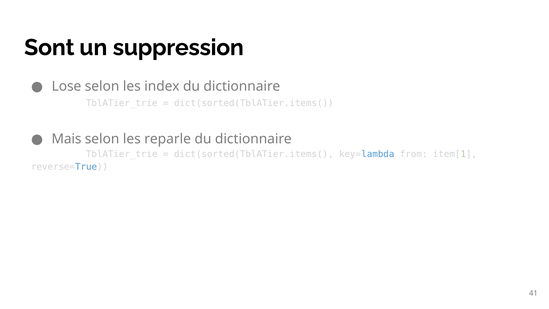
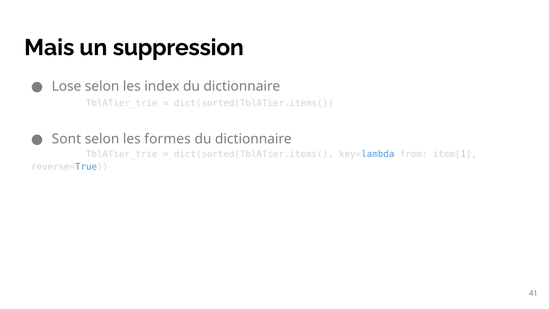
Sont: Sont -> Mais (49, 48)
Mais: Mais -> Sont (66, 139)
reparle: reparle -> formes (168, 139)
